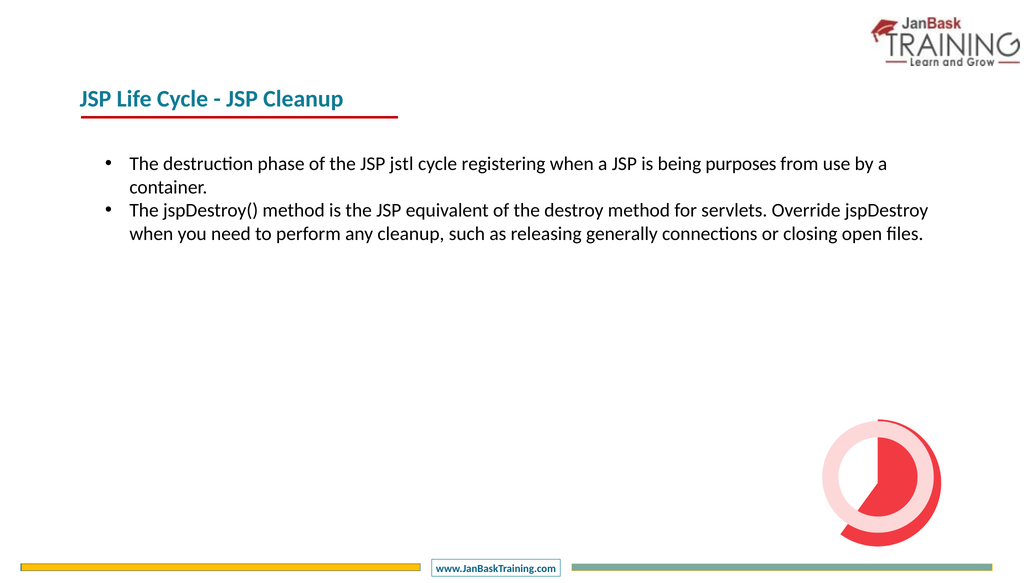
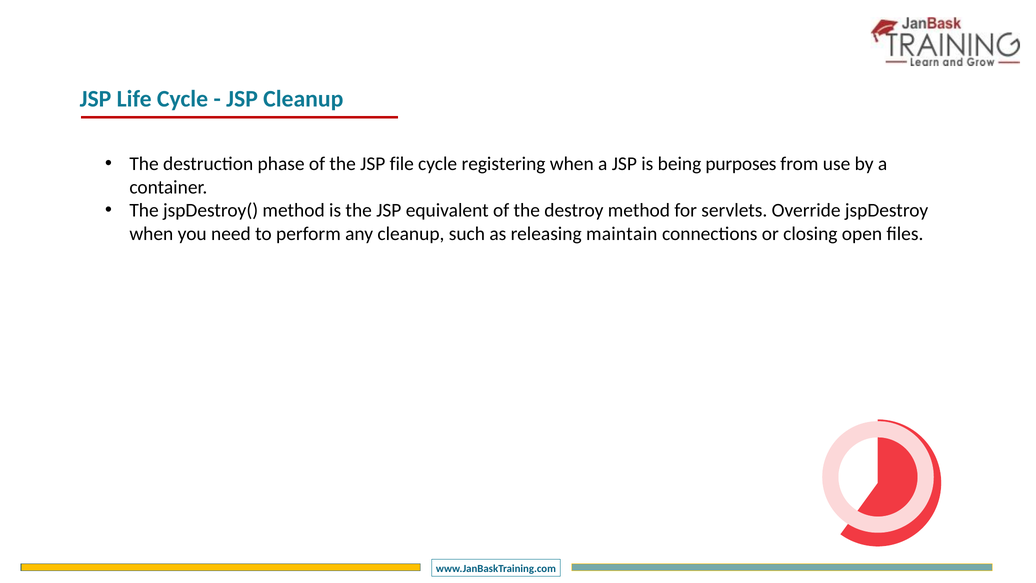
jstl: jstl -> file (402, 164)
generally: generally -> maintain (622, 234)
